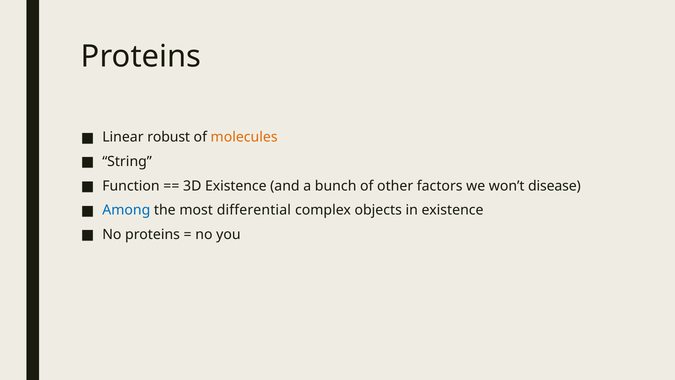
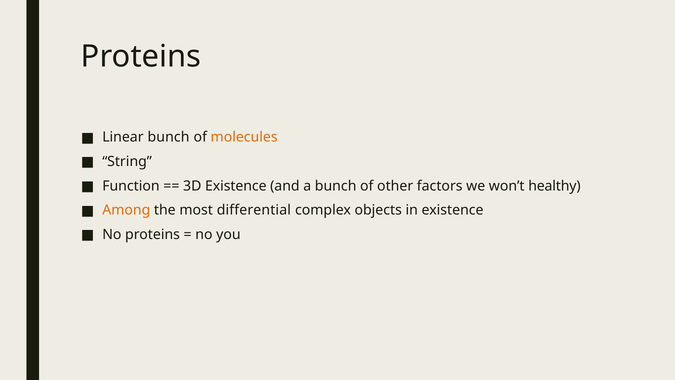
Linear robust: robust -> bunch (169, 137)
disease: disease -> healthy (554, 186)
Among colour: blue -> orange (126, 210)
